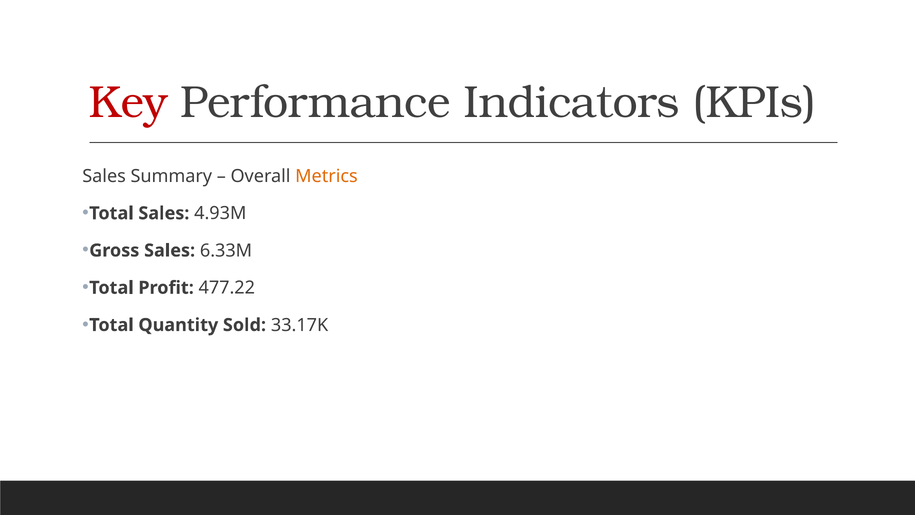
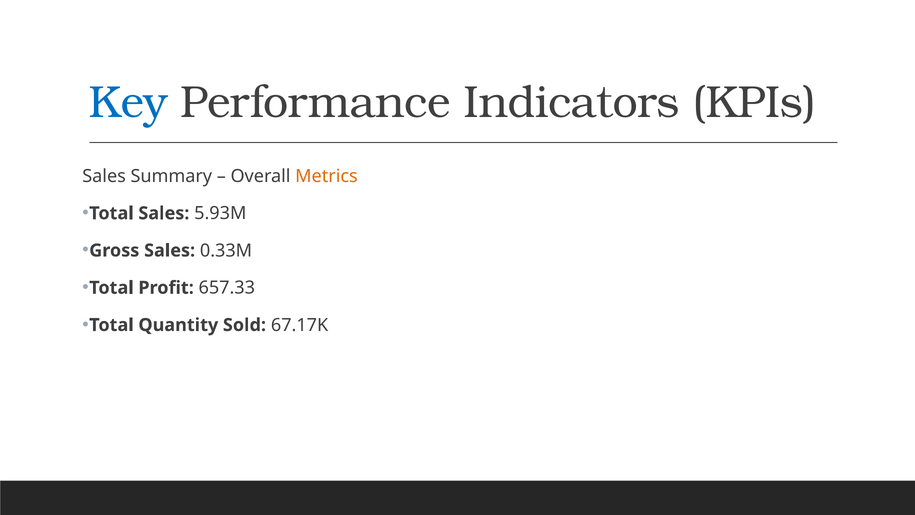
Key colour: red -> blue (128, 102)
4.93M: 4.93M -> 5.93M (220, 213)
6.33M: 6.33M -> 0.33M (226, 250)
477.22: 477.22 -> 657.33 (227, 288)
33.17K: 33.17K -> 67.17K (300, 325)
